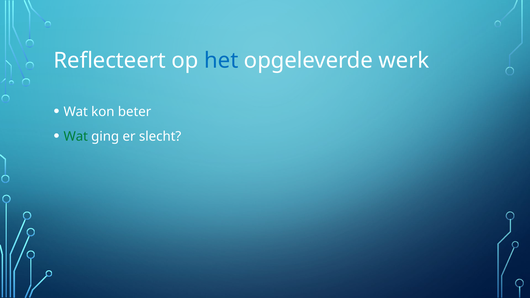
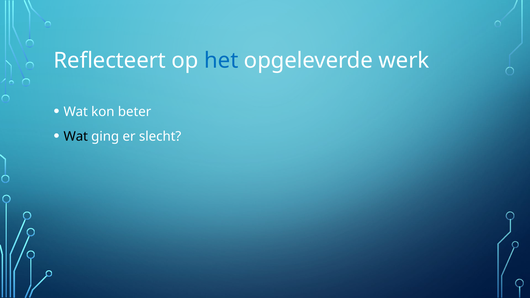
Wat colour: green -> black (76, 136)
